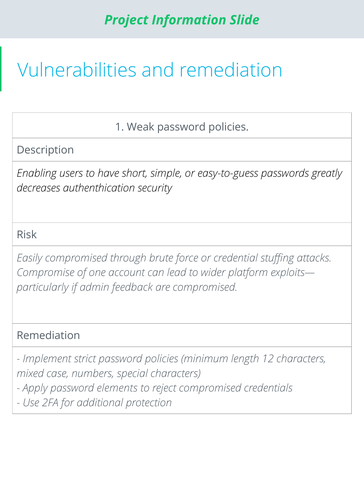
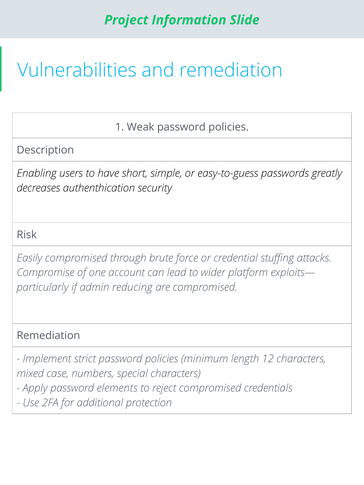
feedback: feedback -> reducing (132, 287)
